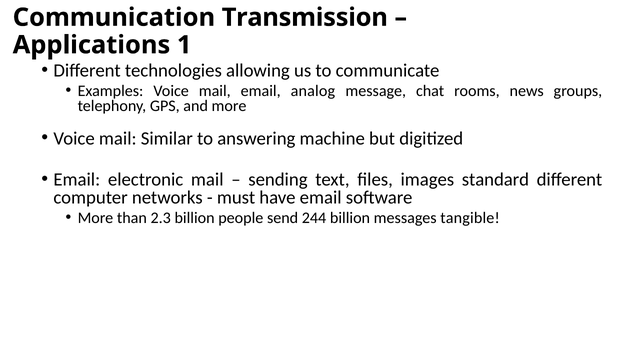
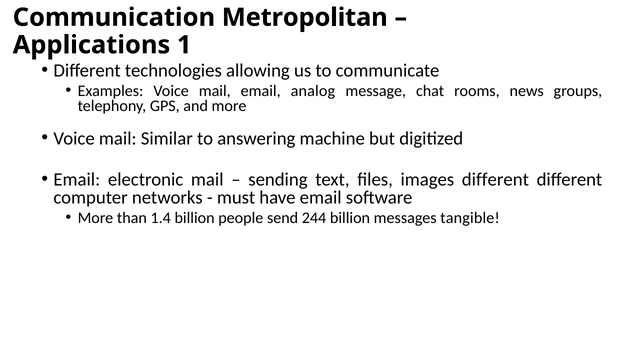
Transmission: Transmission -> Metropolitan (305, 17)
images standard: standard -> different (495, 180)
2.3: 2.3 -> 1.4 (161, 218)
